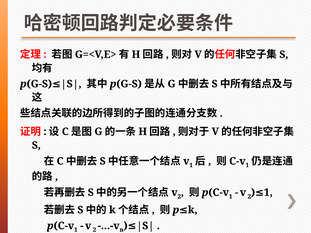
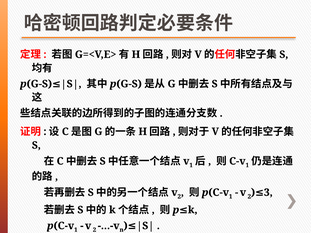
1: 1 -> 3 (268, 193)
